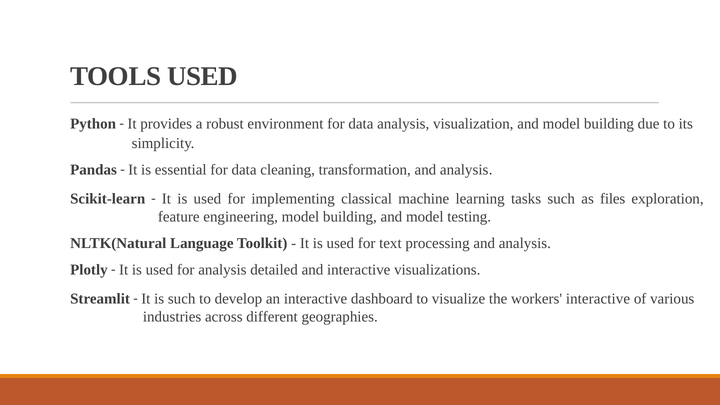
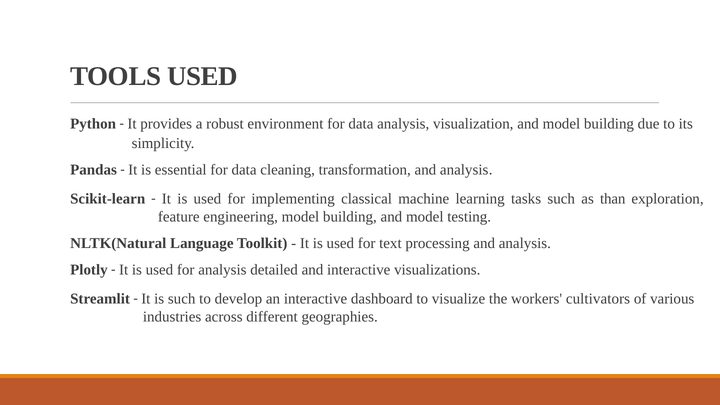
files: files -> than (613, 199)
workers interactive: interactive -> cultivators (598, 299)
